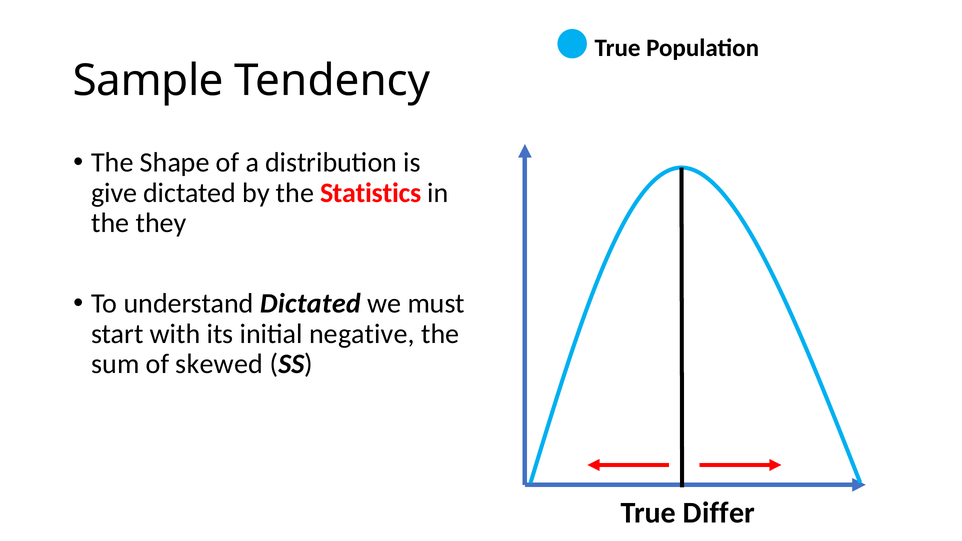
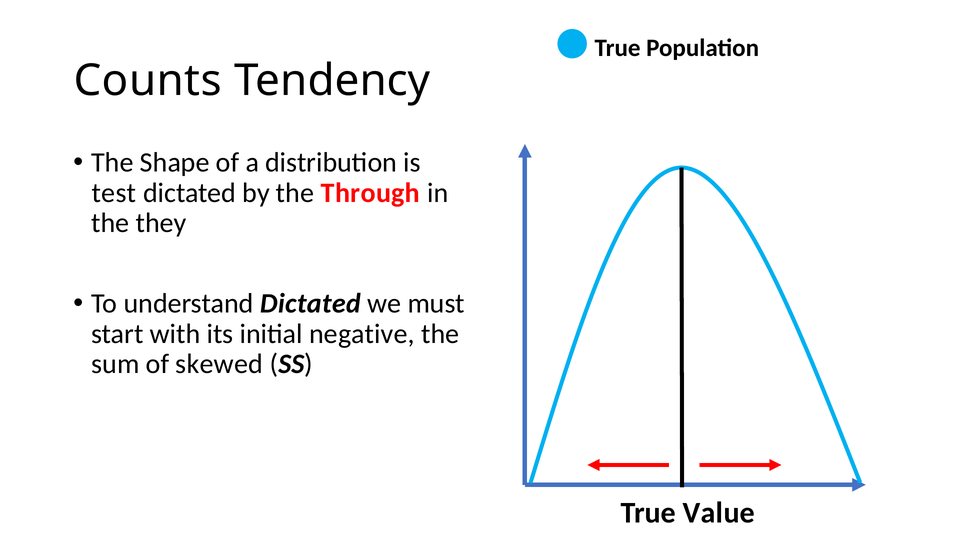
Sample: Sample -> Counts (148, 81)
give: give -> test (114, 193)
Statistics: Statistics -> Through (370, 193)
Differ: Differ -> Value (719, 513)
